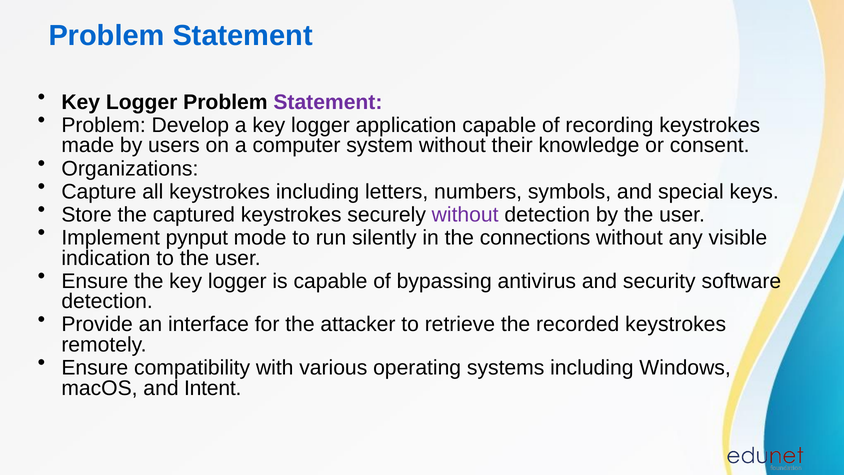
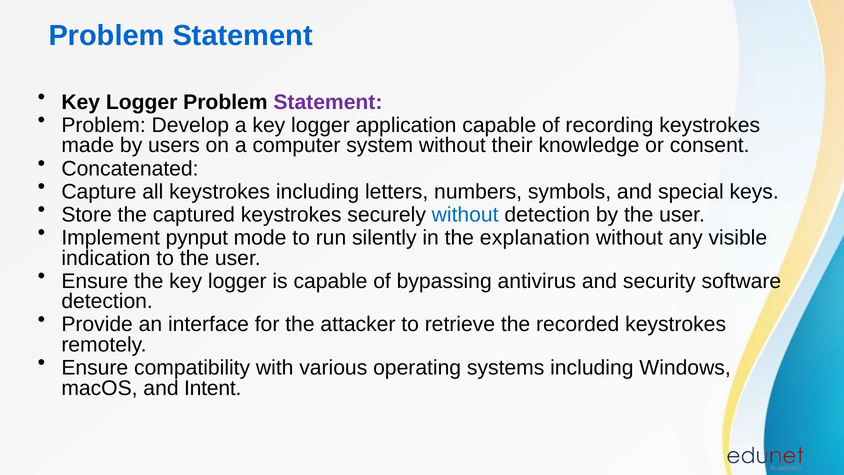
Organizations: Organizations -> Concatenated (130, 169)
without colour: purple -> blue (465, 215)
connections: connections -> explanation (535, 238)
